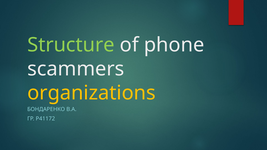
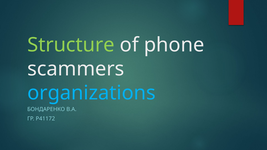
organizations colour: yellow -> light blue (91, 93)
